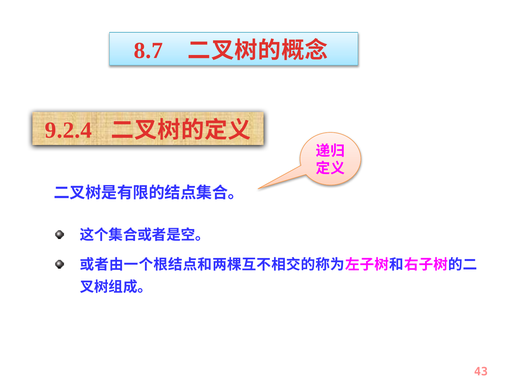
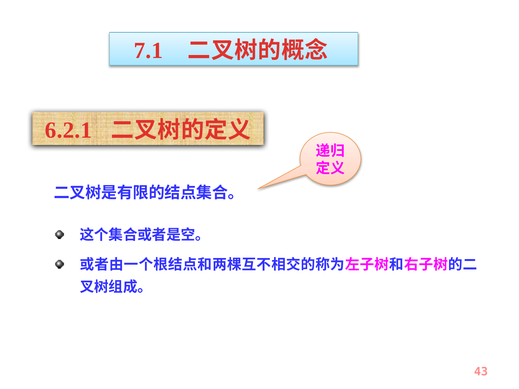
8.7: 8.7 -> 7.1 (148, 50)
9.2.4: 9.2.4 -> 6.2.1 (69, 130)
